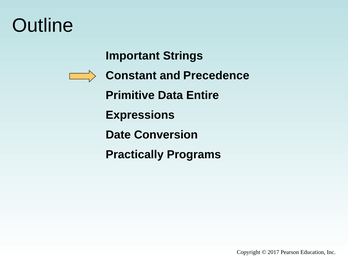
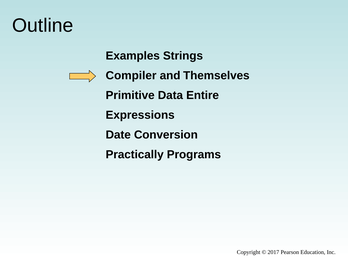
Important: Important -> Examples (133, 56)
Constant: Constant -> Compiler (131, 76)
Precedence: Precedence -> Themselves (216, 76)
